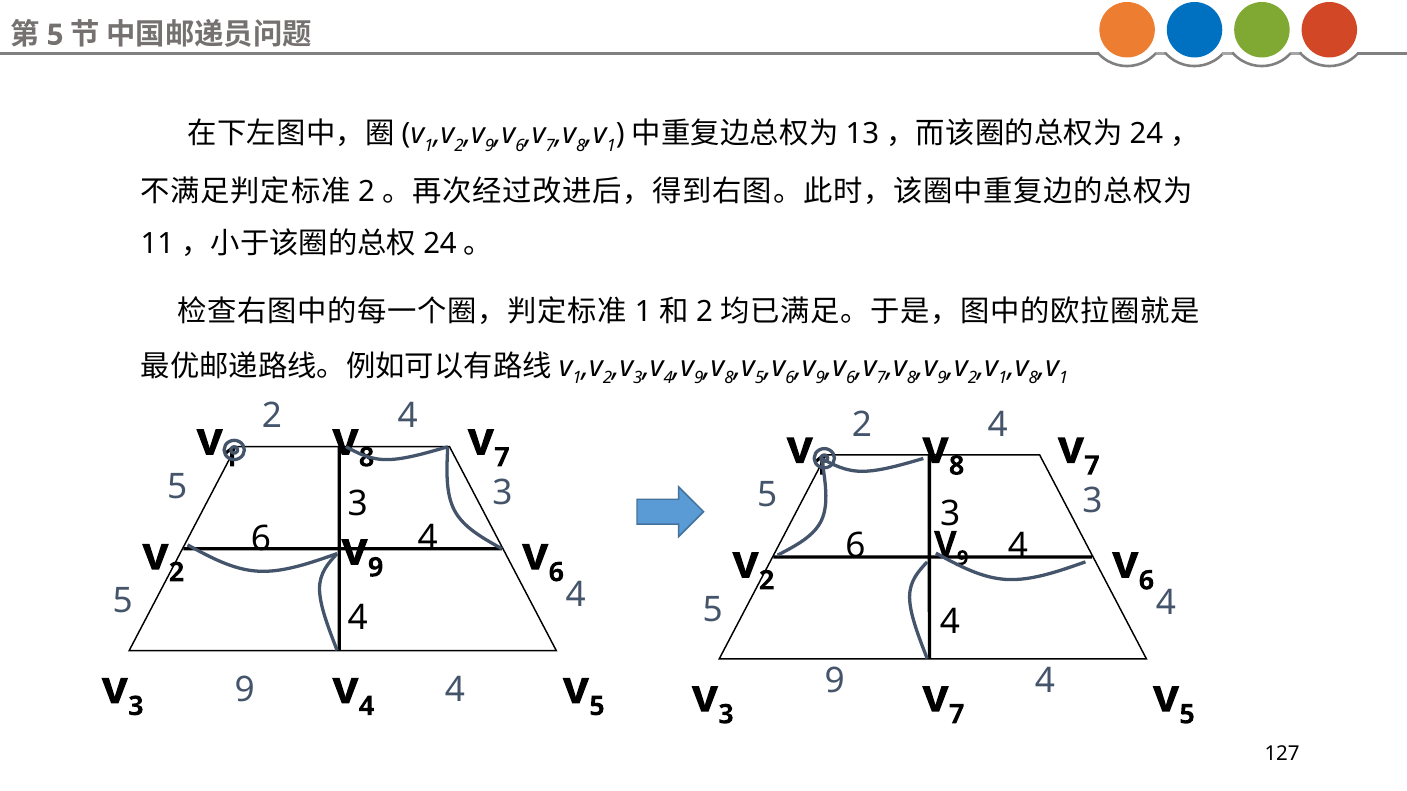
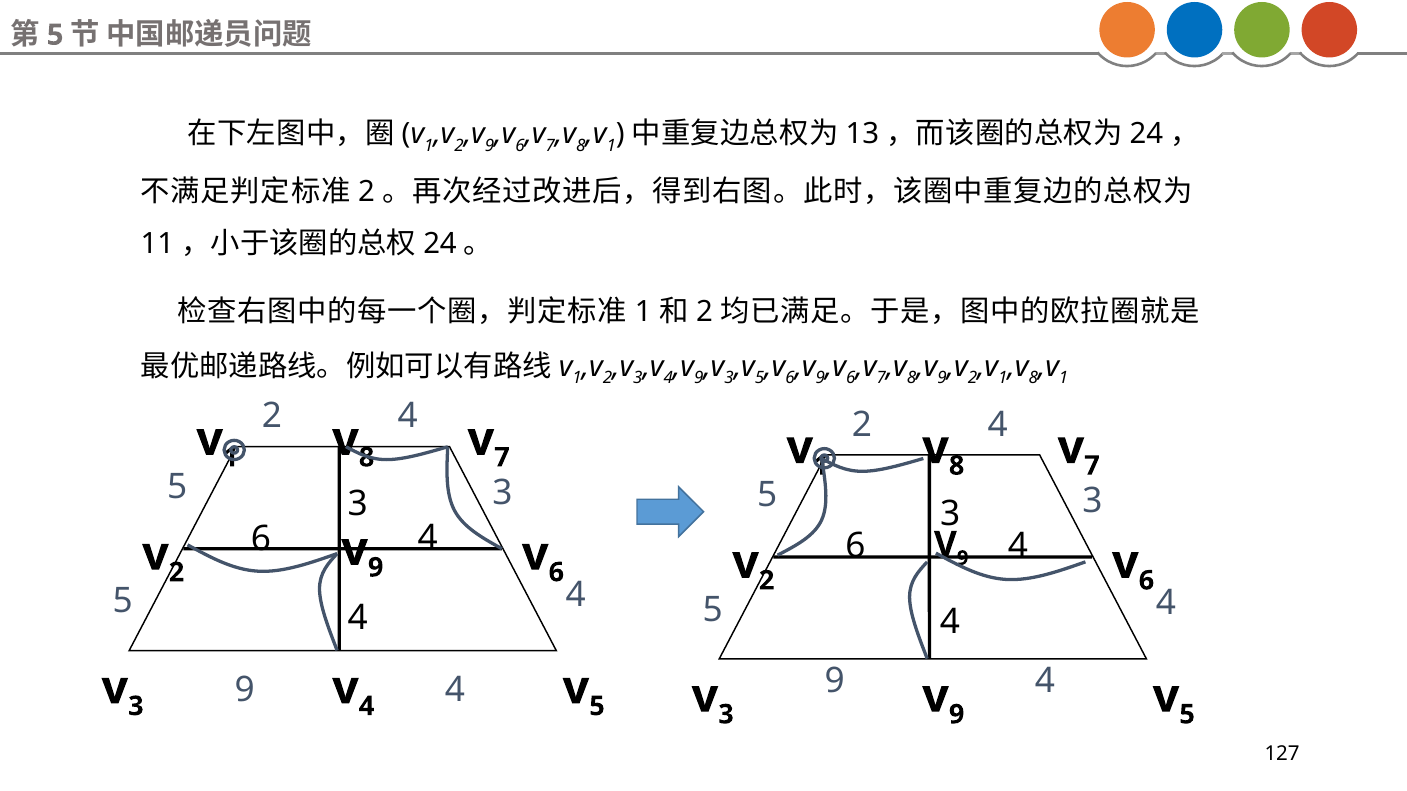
8: 8 -> 3 (729, 378)
7: 7 -> 9 (957, 715)
